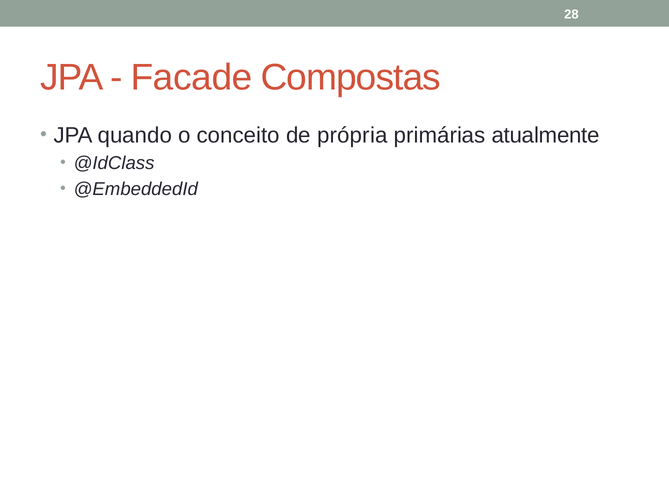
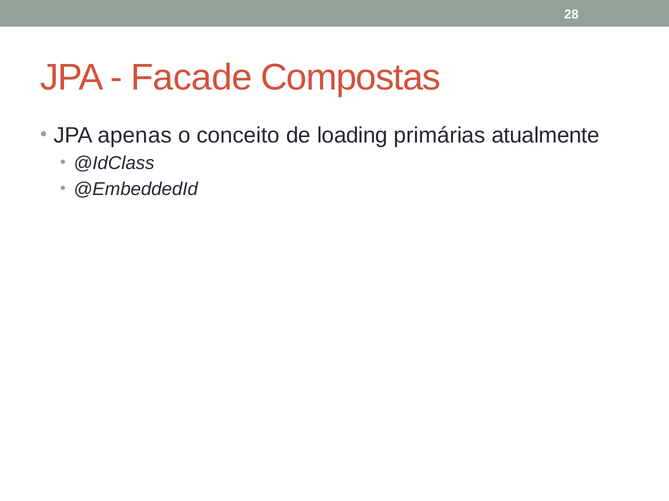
quando: quando -> apenas (135, 135)
própria: própria -> loading (352, 135)
